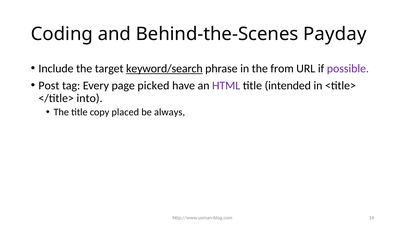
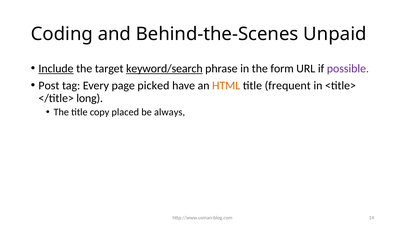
Payday: Payday -> Unpaid (335, 34)
Include underline: none -> present (56, 68)
from: from -> form (282, 68)
HTML colour: purple -> orange (226, 85)
intended: intended -> frequent (288, 85)
into: into -> long (90, 98)
